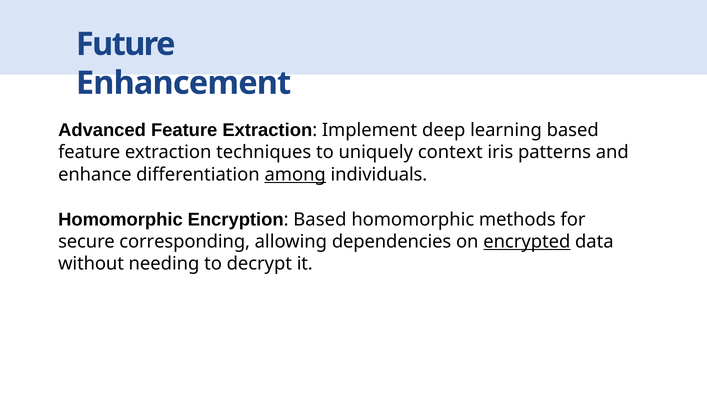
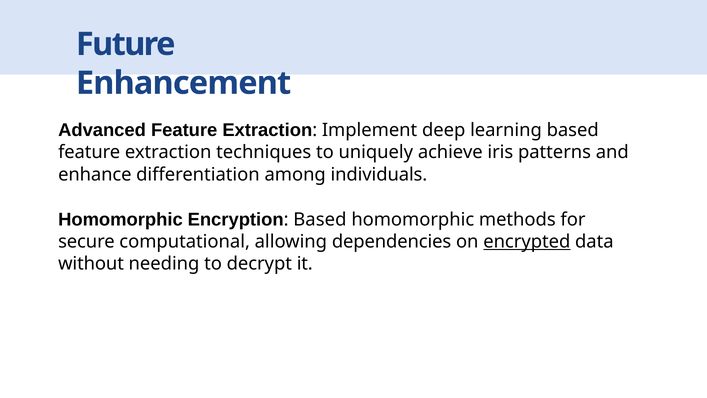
context: context -> achieve (450, 152)
among underline: present -> none (295, 174)
corresponding: corresponding -> computational (185, 242)
